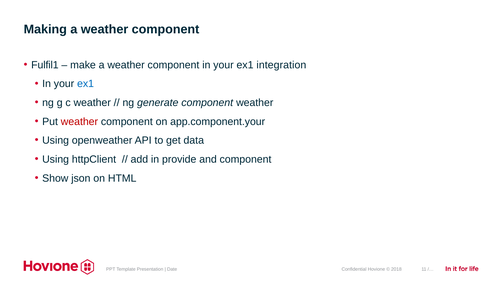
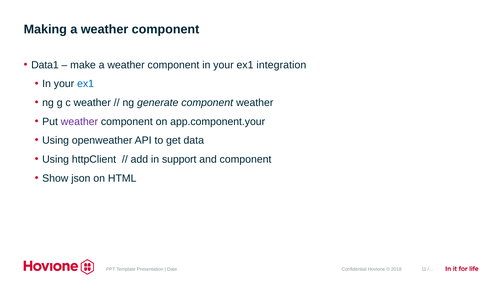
Fulfil1: Fulfil1 -> Data1 (45, 65)
weather colour: red -> purple (79, 121)
provide: provide -> support (179, 159)
